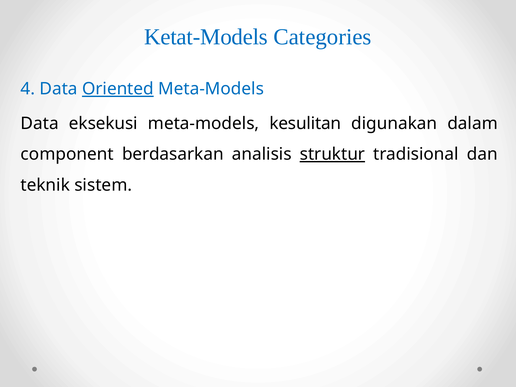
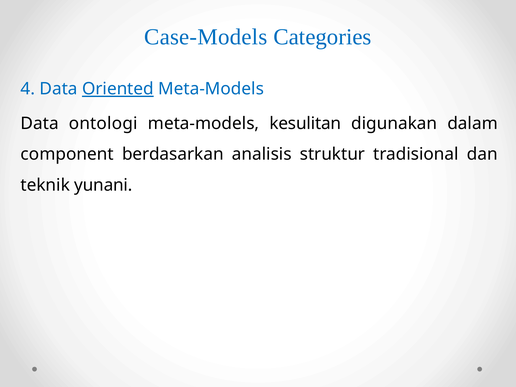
Ketat-Models: Ketat-Models -> Case-Models (206, 37)
eksekusi: eksekusi -> ontologi (103, 123)
struktur underline: present -> none (332, 154)
sistem: sistem -> yunani (103, 185)
